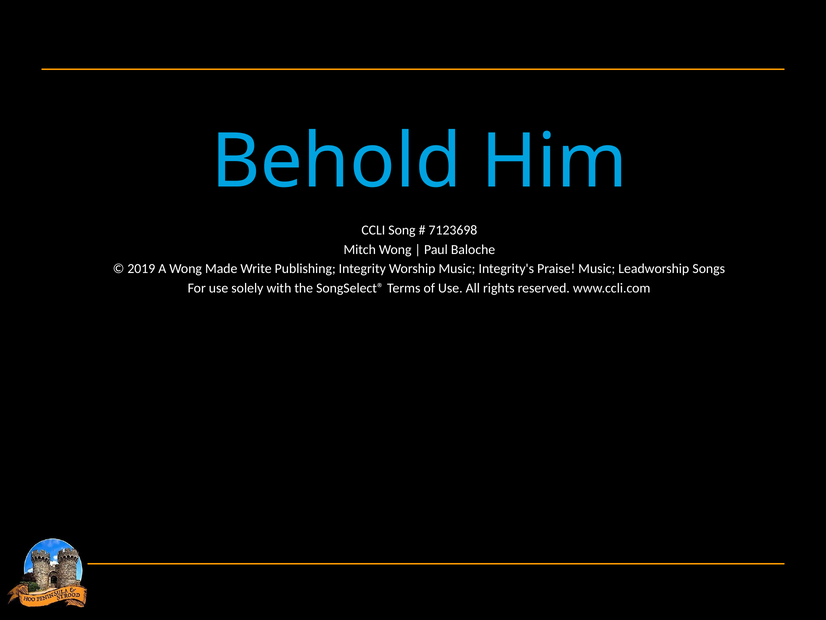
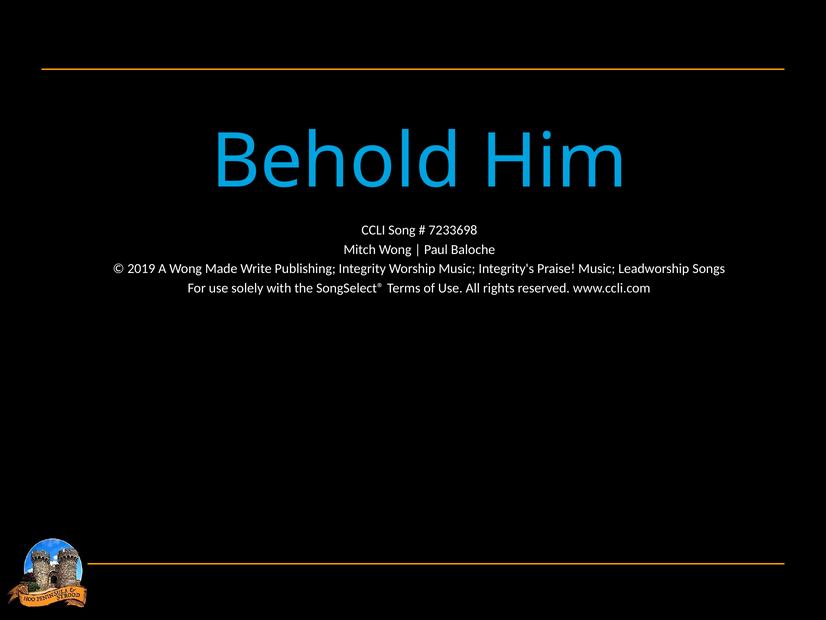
7123698: 7123698 -> 7233698 (453, 230)
